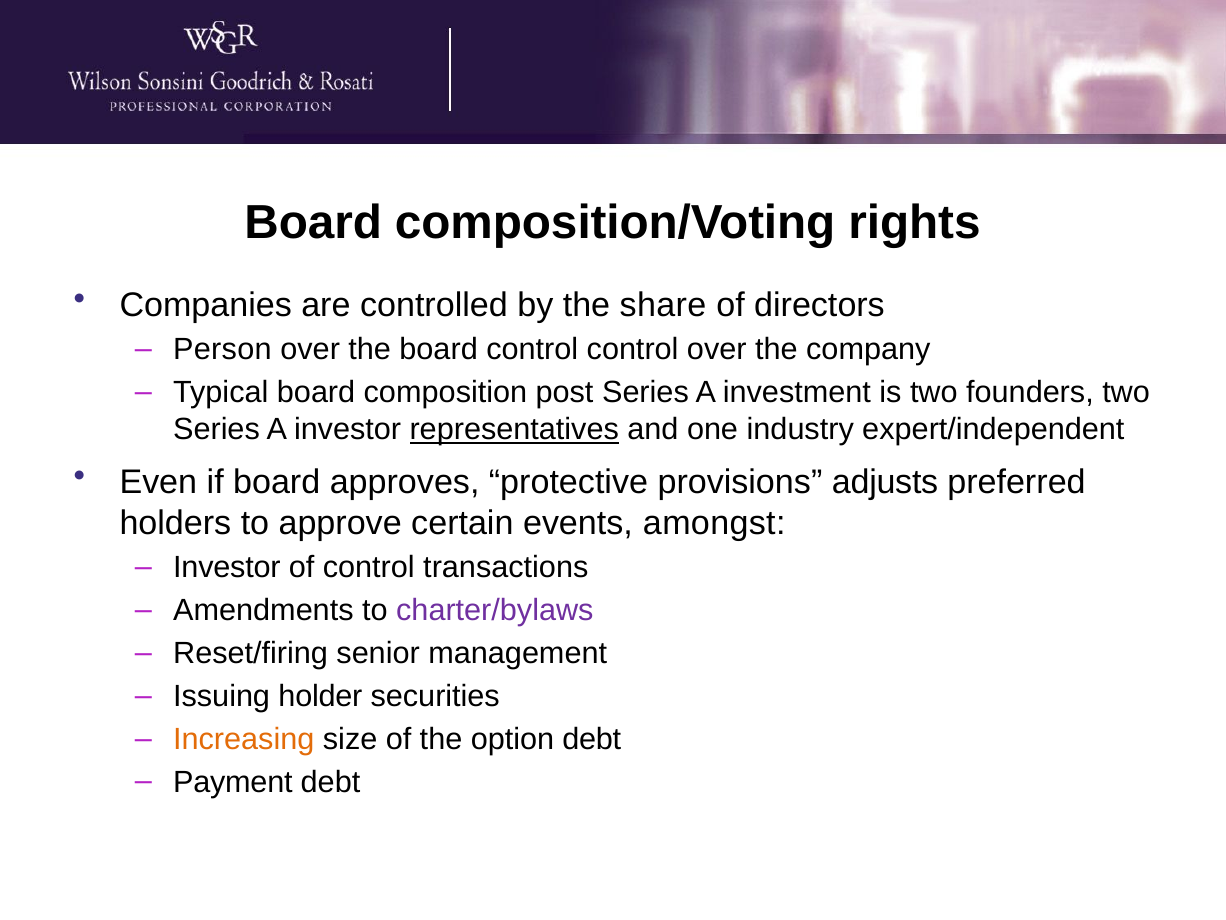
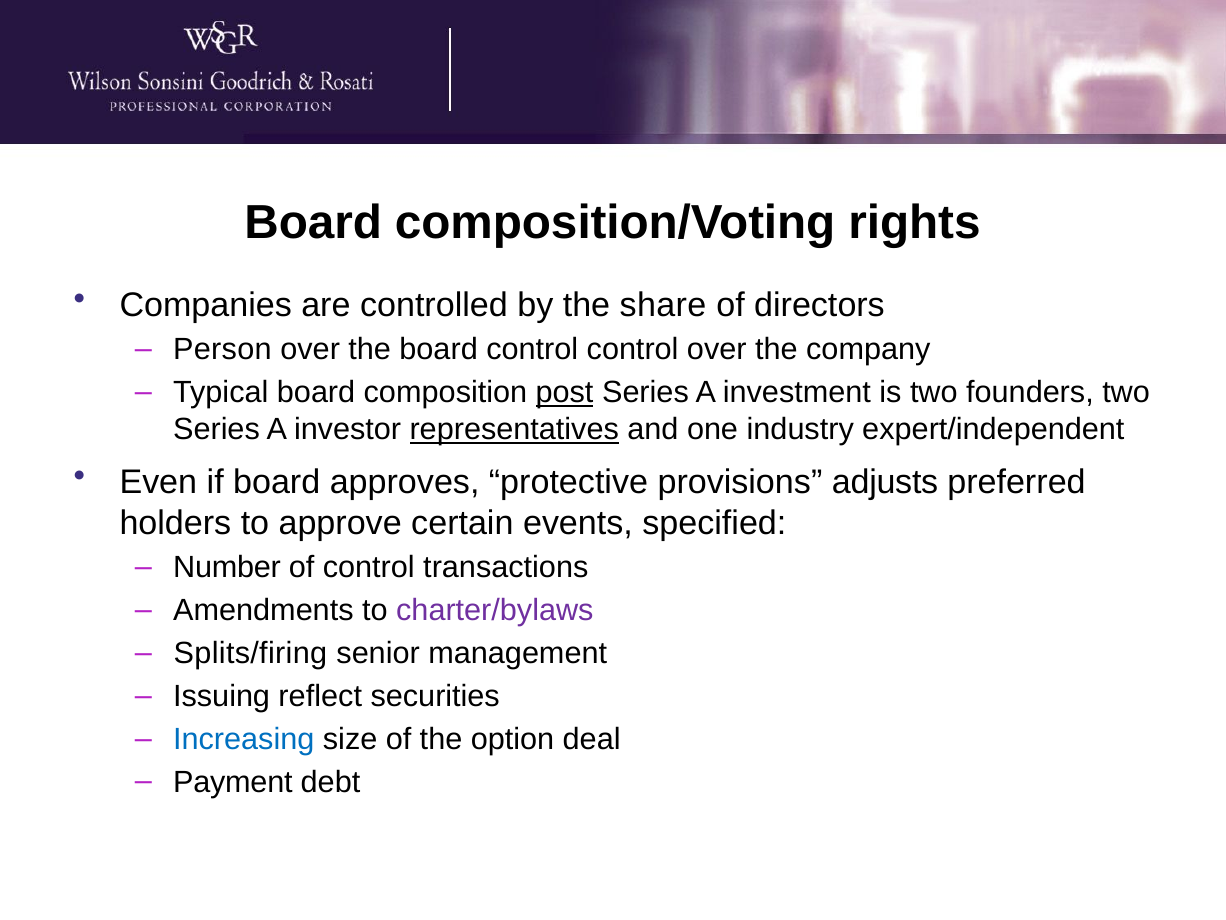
post underline: none -> present (565, 392)
amongst: amongst -> specified (714, 523)
Investor: Investor -> Number (227, 568)
Reset/firing: Reset/firing -> Splits/firing (250, 653)
holder: holder -> reflect (320, 696)
Increasing colour: orange -> blue (244, 739)
option debt: debt -> deal (592, 739)
